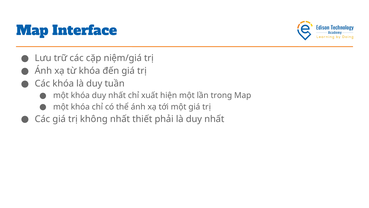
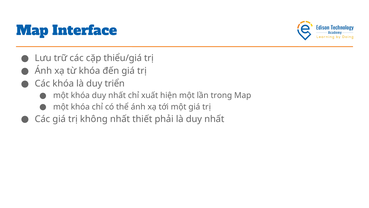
niệm/giá: niệm/giá -> thiểu/giá (123, 58)
tuần: tuần -> triển (115, 83)
